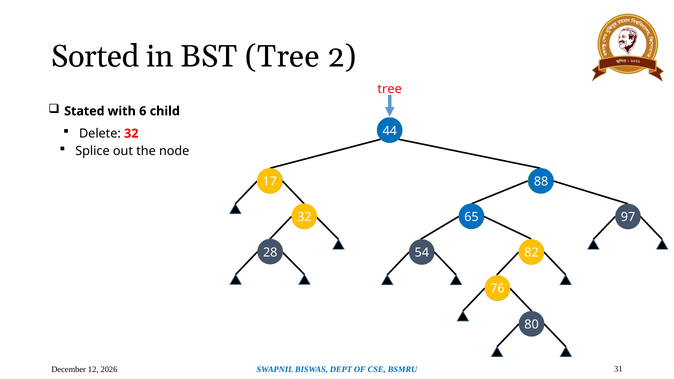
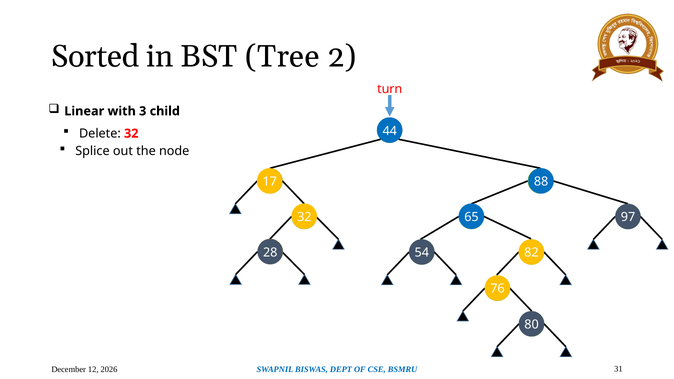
tree: tree -> turn (390, 89)
Stated: Stated -> Linear (84, 111)
6: 6 -> 3 (143, 111)
